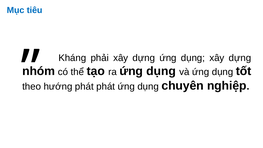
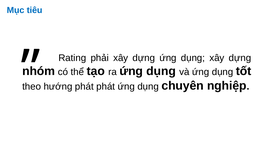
Kháng: Kháng -> Rating (72, 58)
